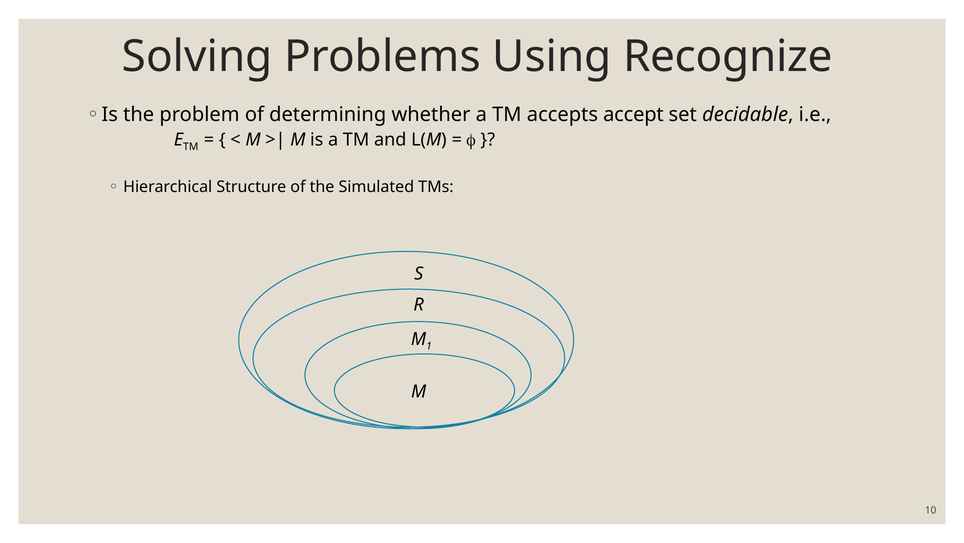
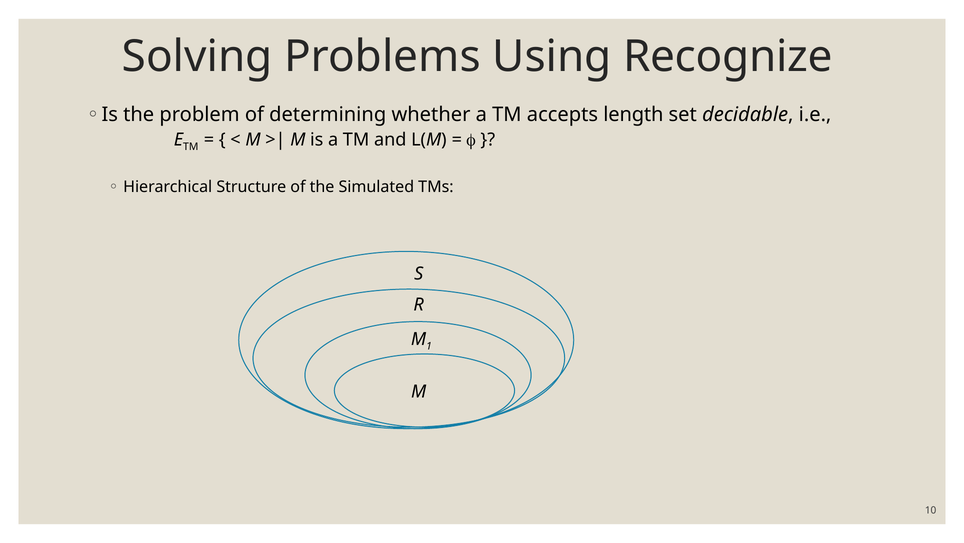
accept: accept -> length (633, 115)
